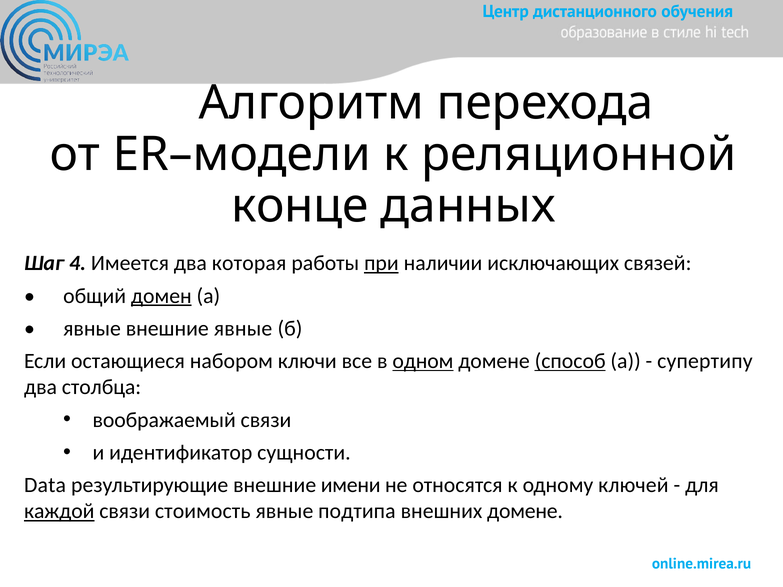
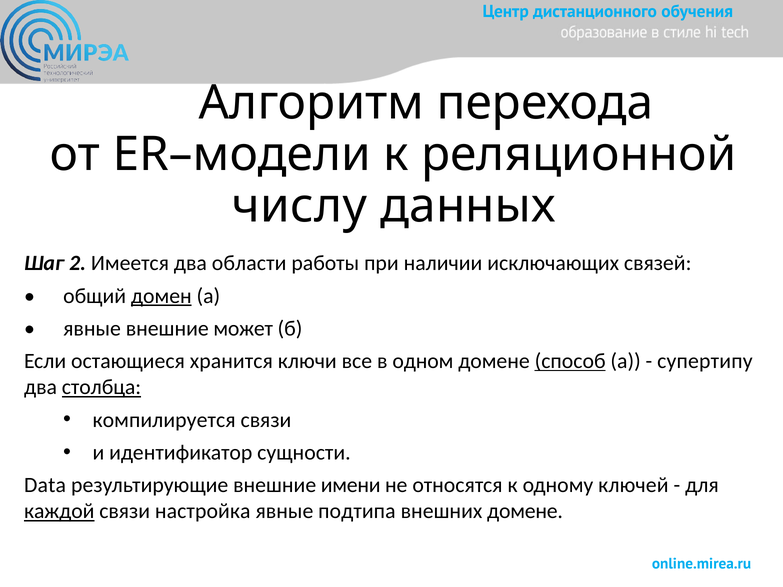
конце: конце -> числу (299, 206)
4: 4 -> 2 (78, 263)
которая: которая -> области (249, 263)
при underline: present -> none (381, 263)
внешние явные: явные -> может (243, 329)
набором: набором -> хранится (231, 361)
одном underline: present -> none (423, 361)
столбца underline: none -> present (102, 387)
воображаемый: воображаемый -> компилируется (164, 420)
стоимость: стоимость -> настройка (203, 512)
